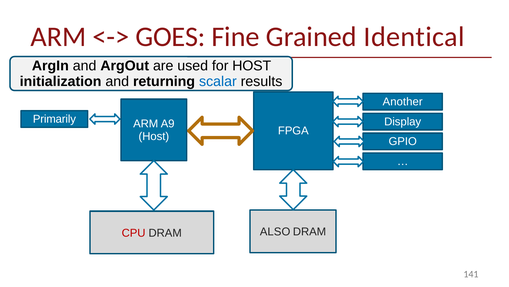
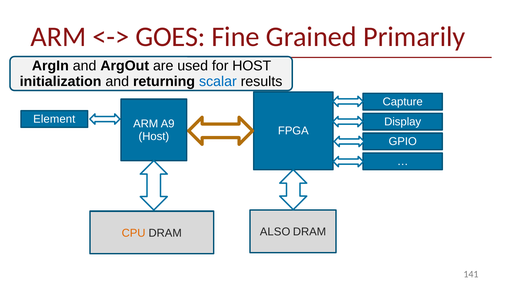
Identical: Identical -> Primarily (414, 37)
Another: Another -> Capture (403, 101)
Primarily: Primarily -> Element (54, 119)
CPU colour: red -> orange (134, 232)
